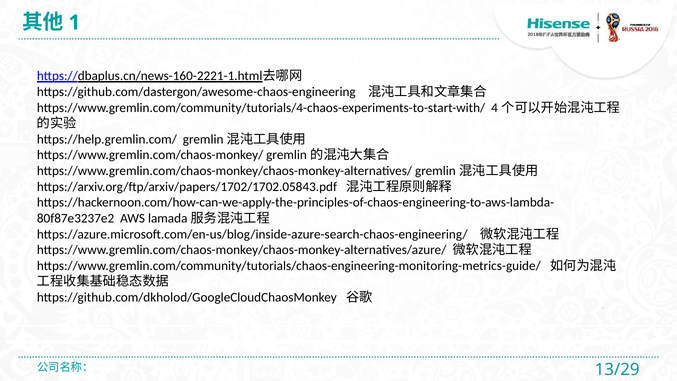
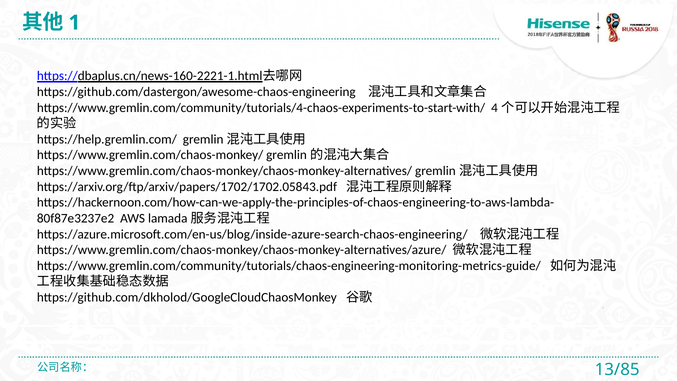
13/29: 13/29 -> 13/85 (617, 369)
